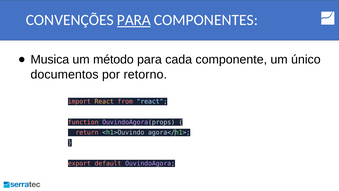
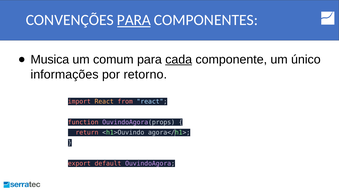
método: método -> comum (113, 60)
cada underline: none -> present (179, 60)
documentos: documentos -> informações (65, 74)
